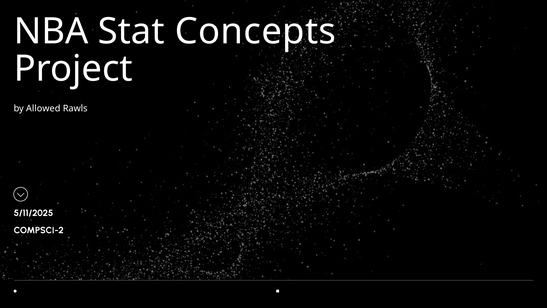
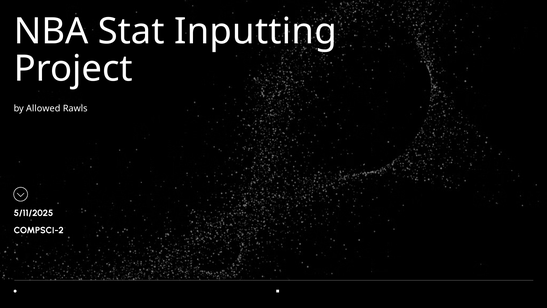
Concepts: Concepts -> Inputting (255, 31)
